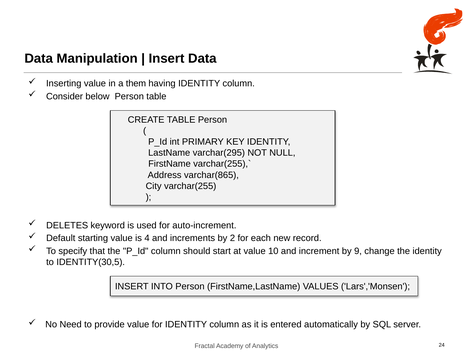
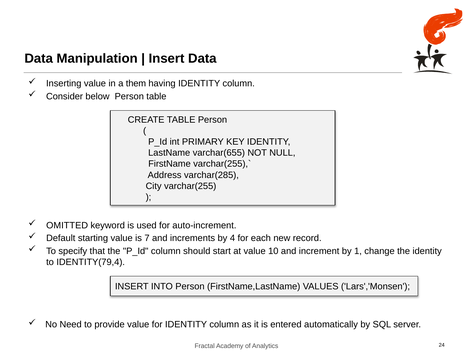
varchar(295: varchar(295 -> varchar(655 (219, 153)
varchar(865: varchar(865 -> varchar(285 (211, 175)
DELETES: DELETES -> OMITTED (67, 225)
4: 4 -> 7 (147, 238)
2: 2 -> 4 (232, 238)
9: 9 -> 1 (358, 251)
IDENTITY(30,5: IDENTITY(30,5 -> IDENTITY(79,4 (91, 262)
